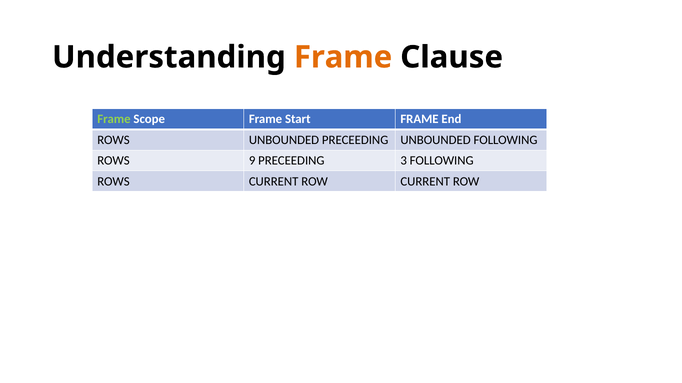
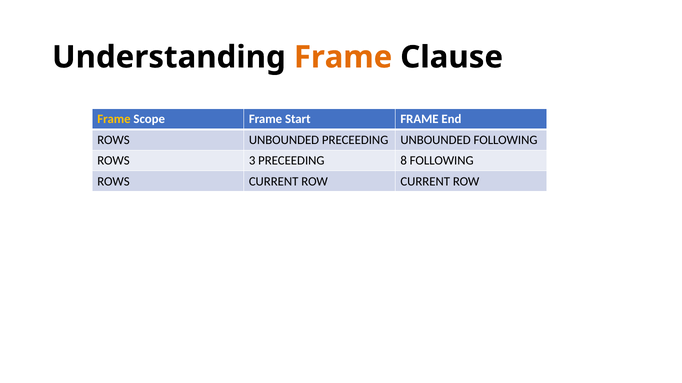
Frame colour: light green -> yellow (114, 119)
9: 9 -> 3 (252, 161)
3: 3 -> 8 (404, 161)
